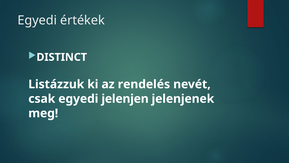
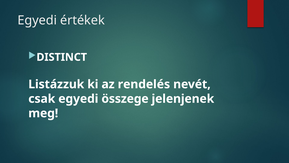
jelenjen: jelenjen -> összege (125, 99)
